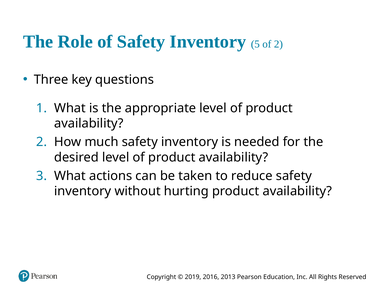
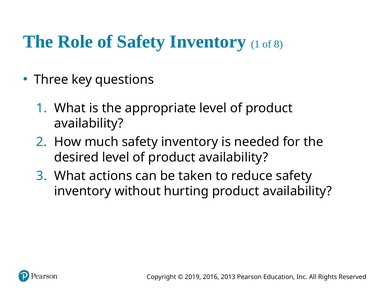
Inventory 5: 5 -> 1 (255, 44)
of 2: 2 -> 8 (278, 44)
